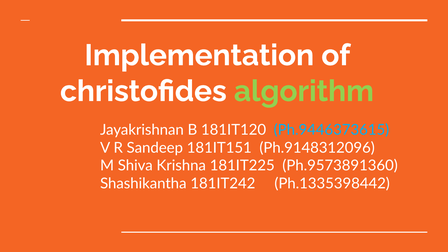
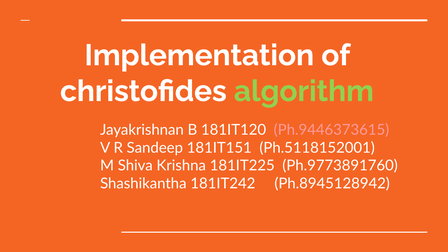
Ph.9446373615 colour: light blue -> pink (331, 130)
Ph.9148312096: Ph.9148312096 -> Ph.5118152001 (317, 148)
Ph.9573891360: Ph.9573891360 -> Ph.9773891760 (340, 166)
Ph.1335398442: Ph.1335398442 -> Ph.8945128942 (332, 184)
